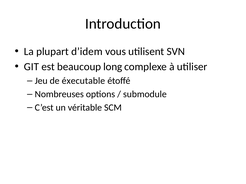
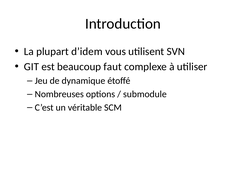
long: long -> faut (113, 67)
éxecutable: éxecutable -> dynamique (83, 81)
